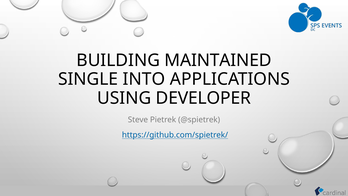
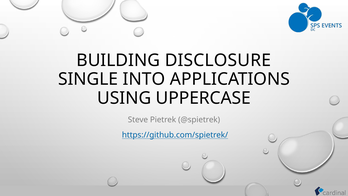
MAINTAINED: MAINTAINED -> DISCLOSURE (218, 60)
DEVELOPER: DEVELOPER -> UPPERCASE (203, 98)
